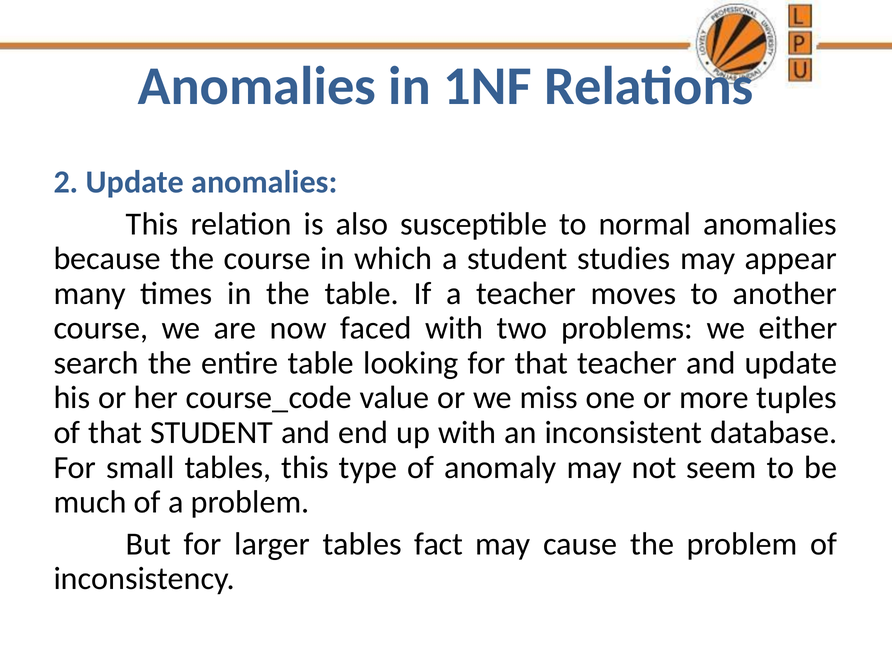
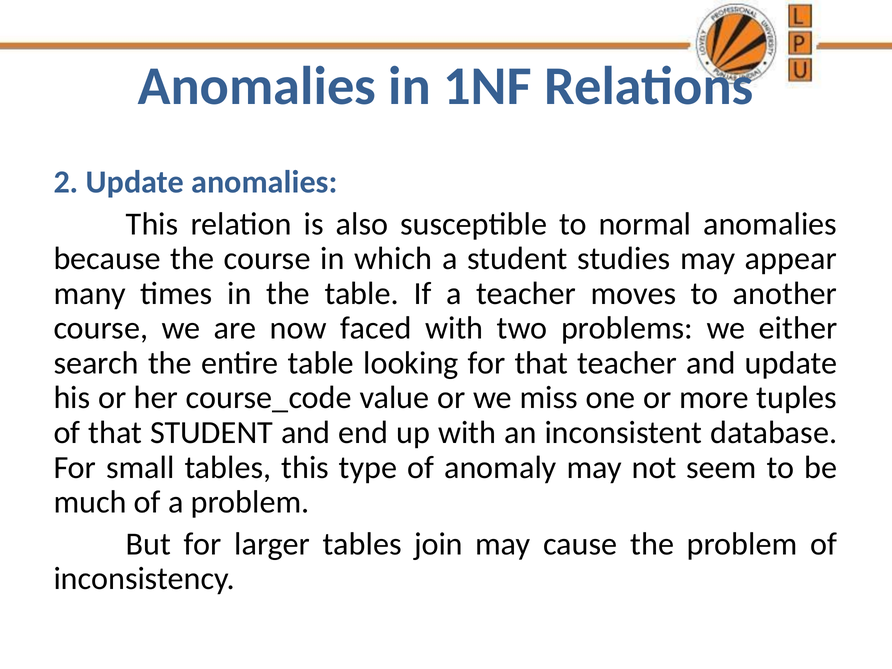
fact: fact -> join (439, 544)
